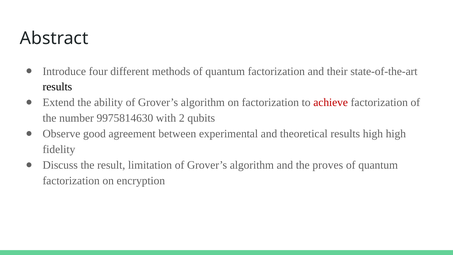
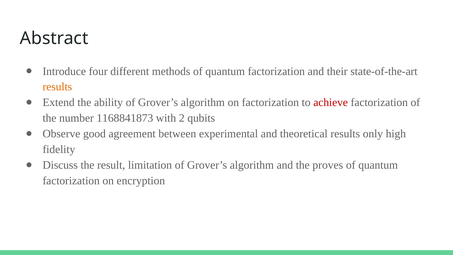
results colour: black -> orange (57, 87)
9975814630: 9975814630 -> 1168841873 (125, 118)
results high: high -> only (373, 134)
